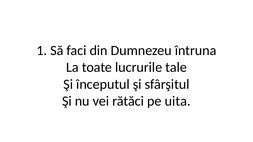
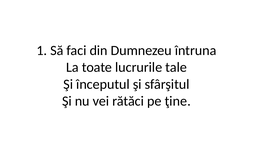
uita: uita -> ţine (178, 101)
